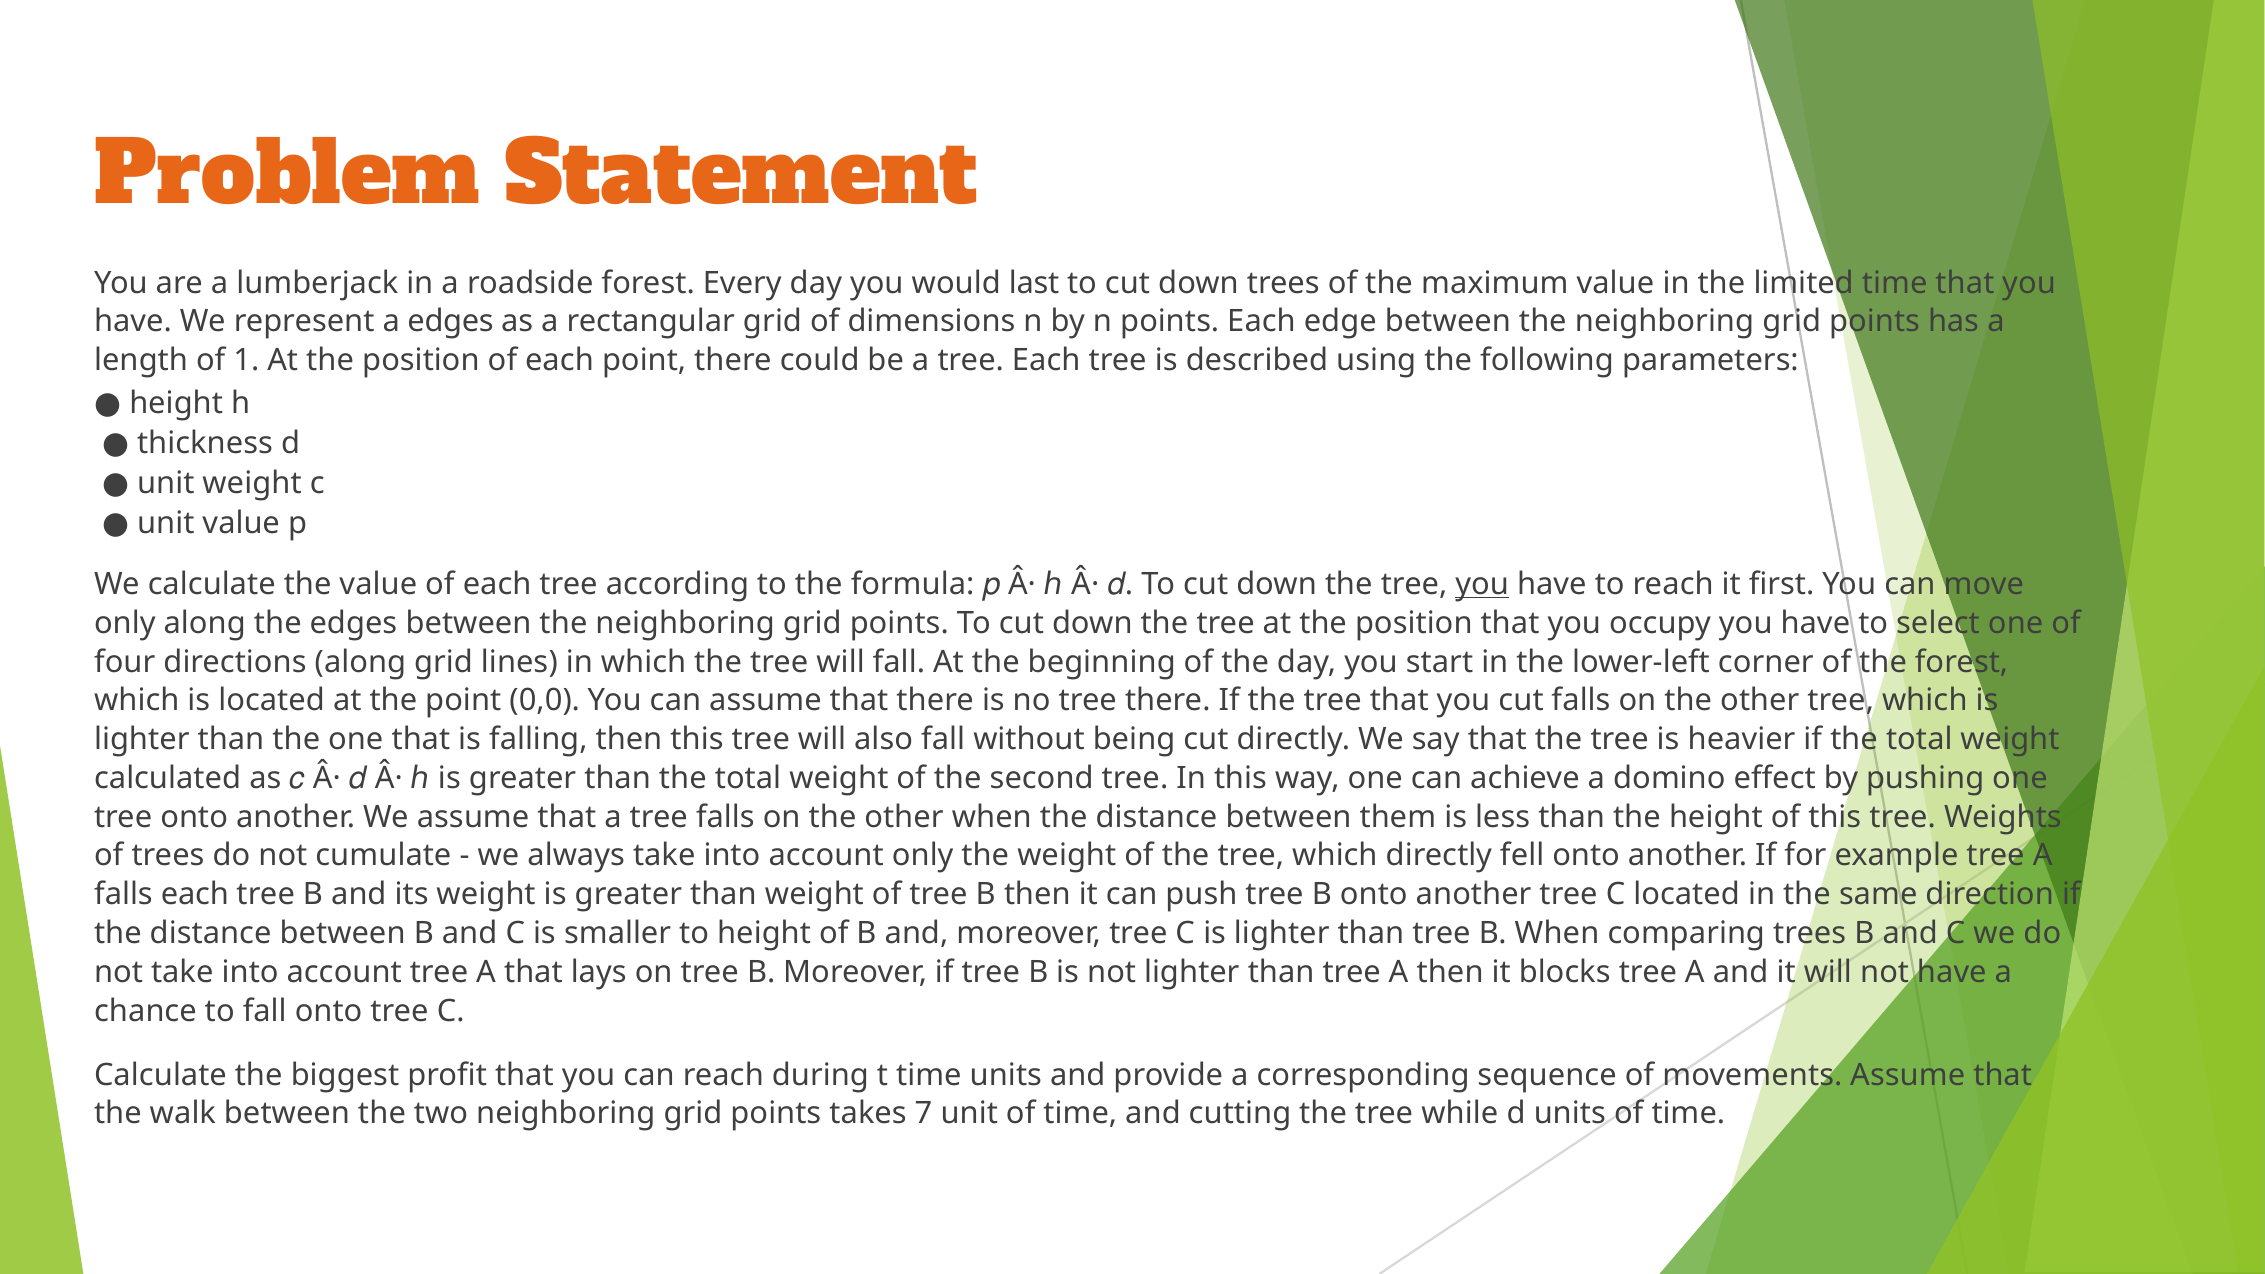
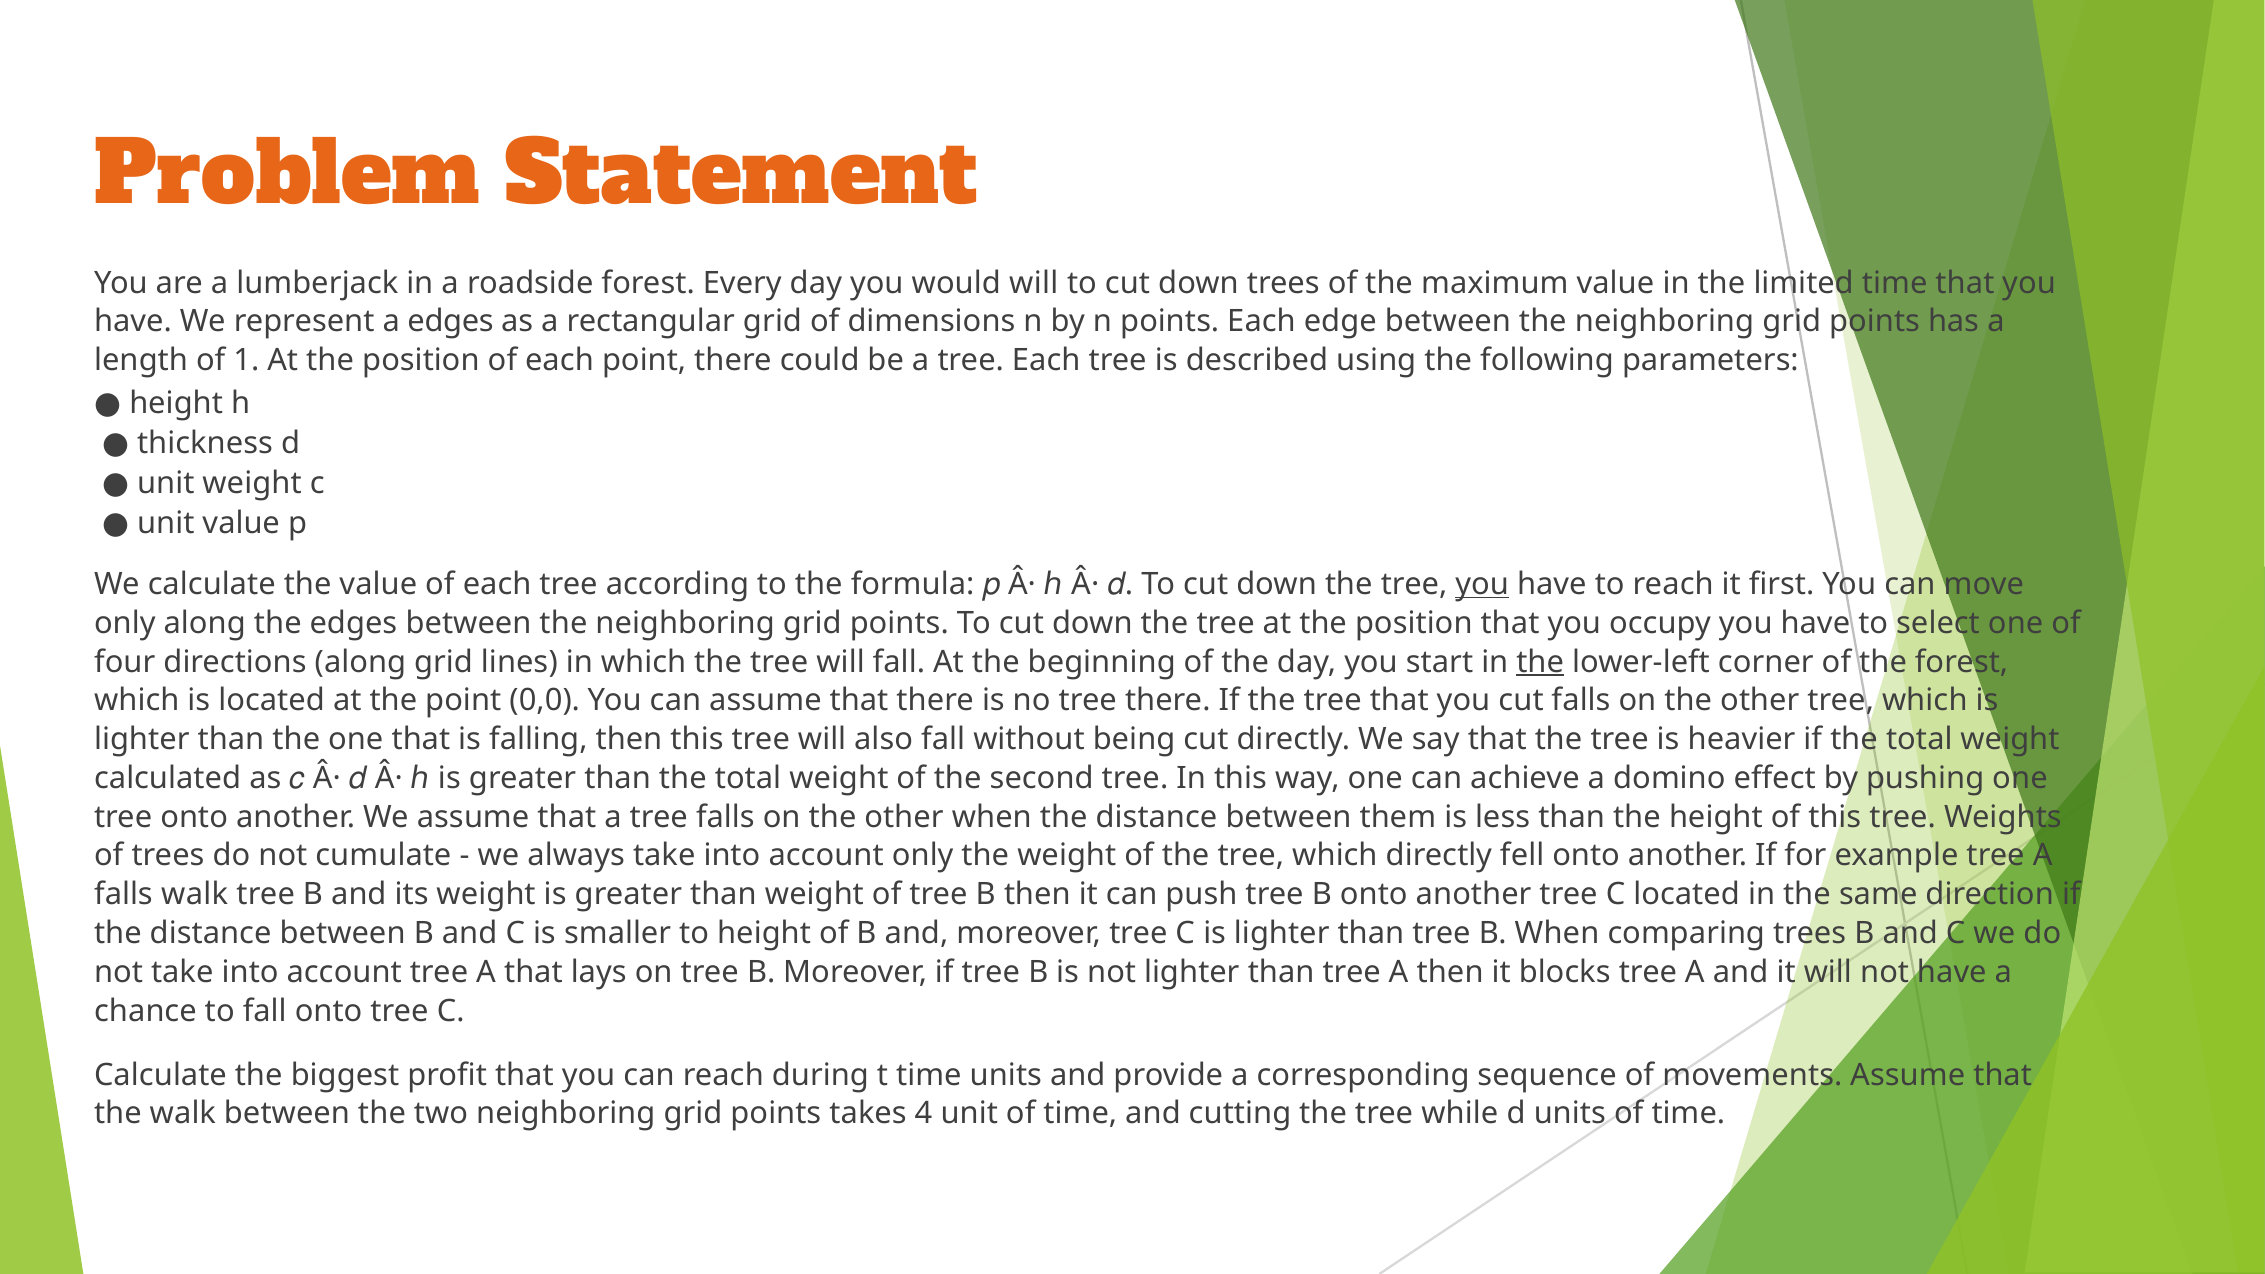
would last: last -> will (1034, 283)
the underline: none -> present (1540, 662)
falls each: each -> walk (195, 895)
7: 7 -> 4 (923, 1114)
